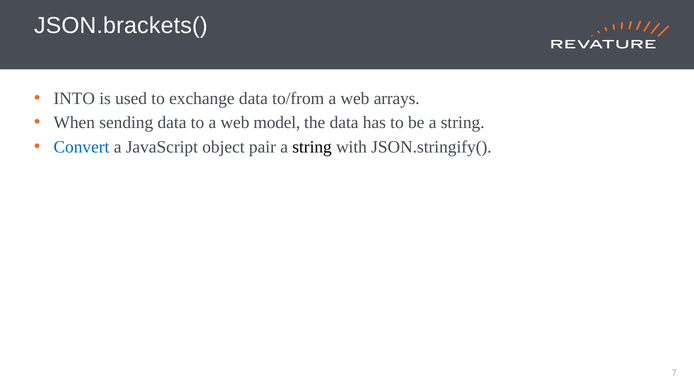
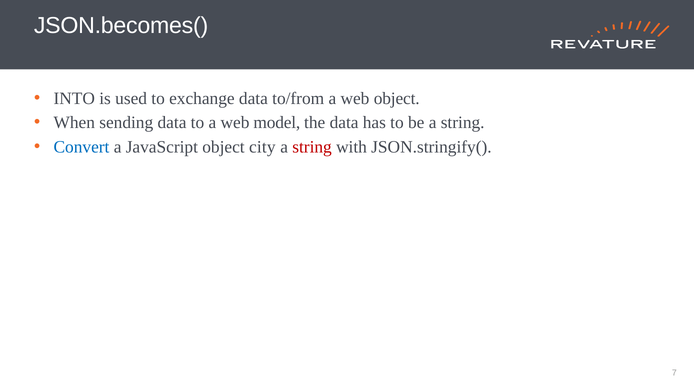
JSON.brackets(: JSON.brackets( -> JSON.becomes( (121, 26)
web arrays: arrays -> object (397, 99)
pair: pair -> city (262, 147)
string colour: black -> red (312, 147)
